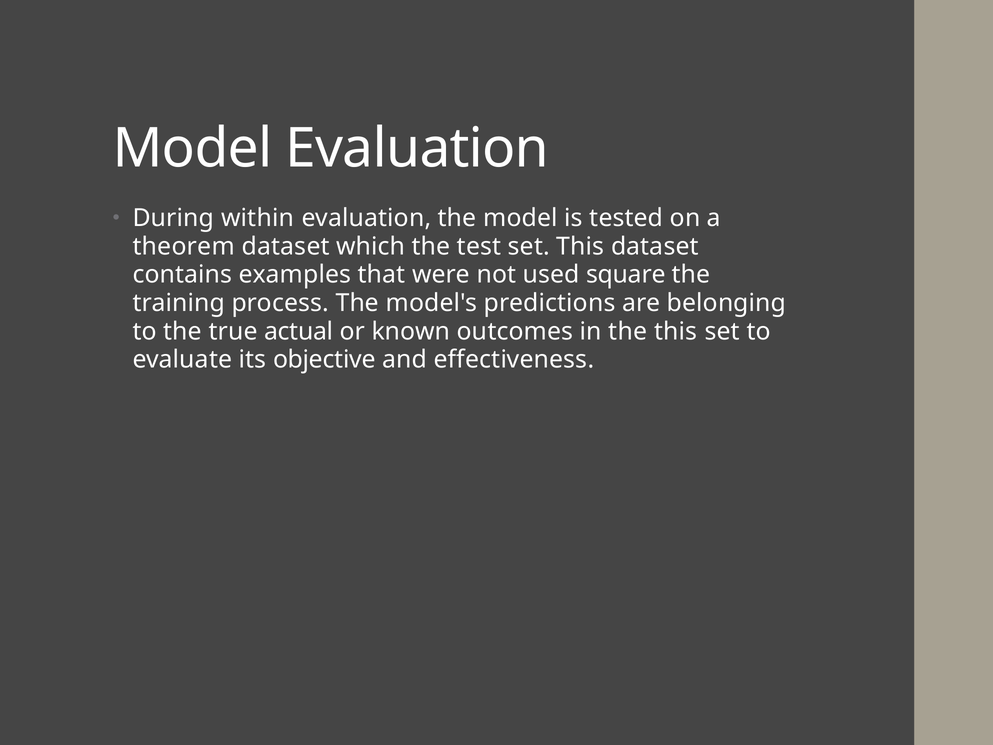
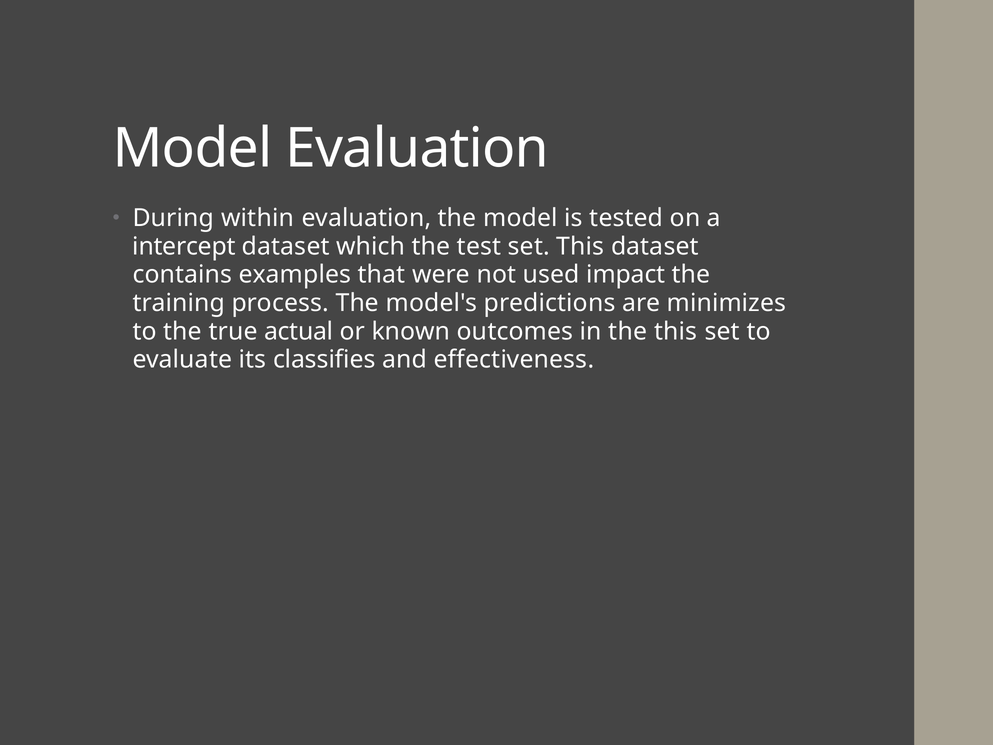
theorem: theorem -> intercept (184, 246)
square: square -> impact (626, 275)
belonging: belonging -> minimizes (727, 303)
objective: objective -> classifies (324, 360)
